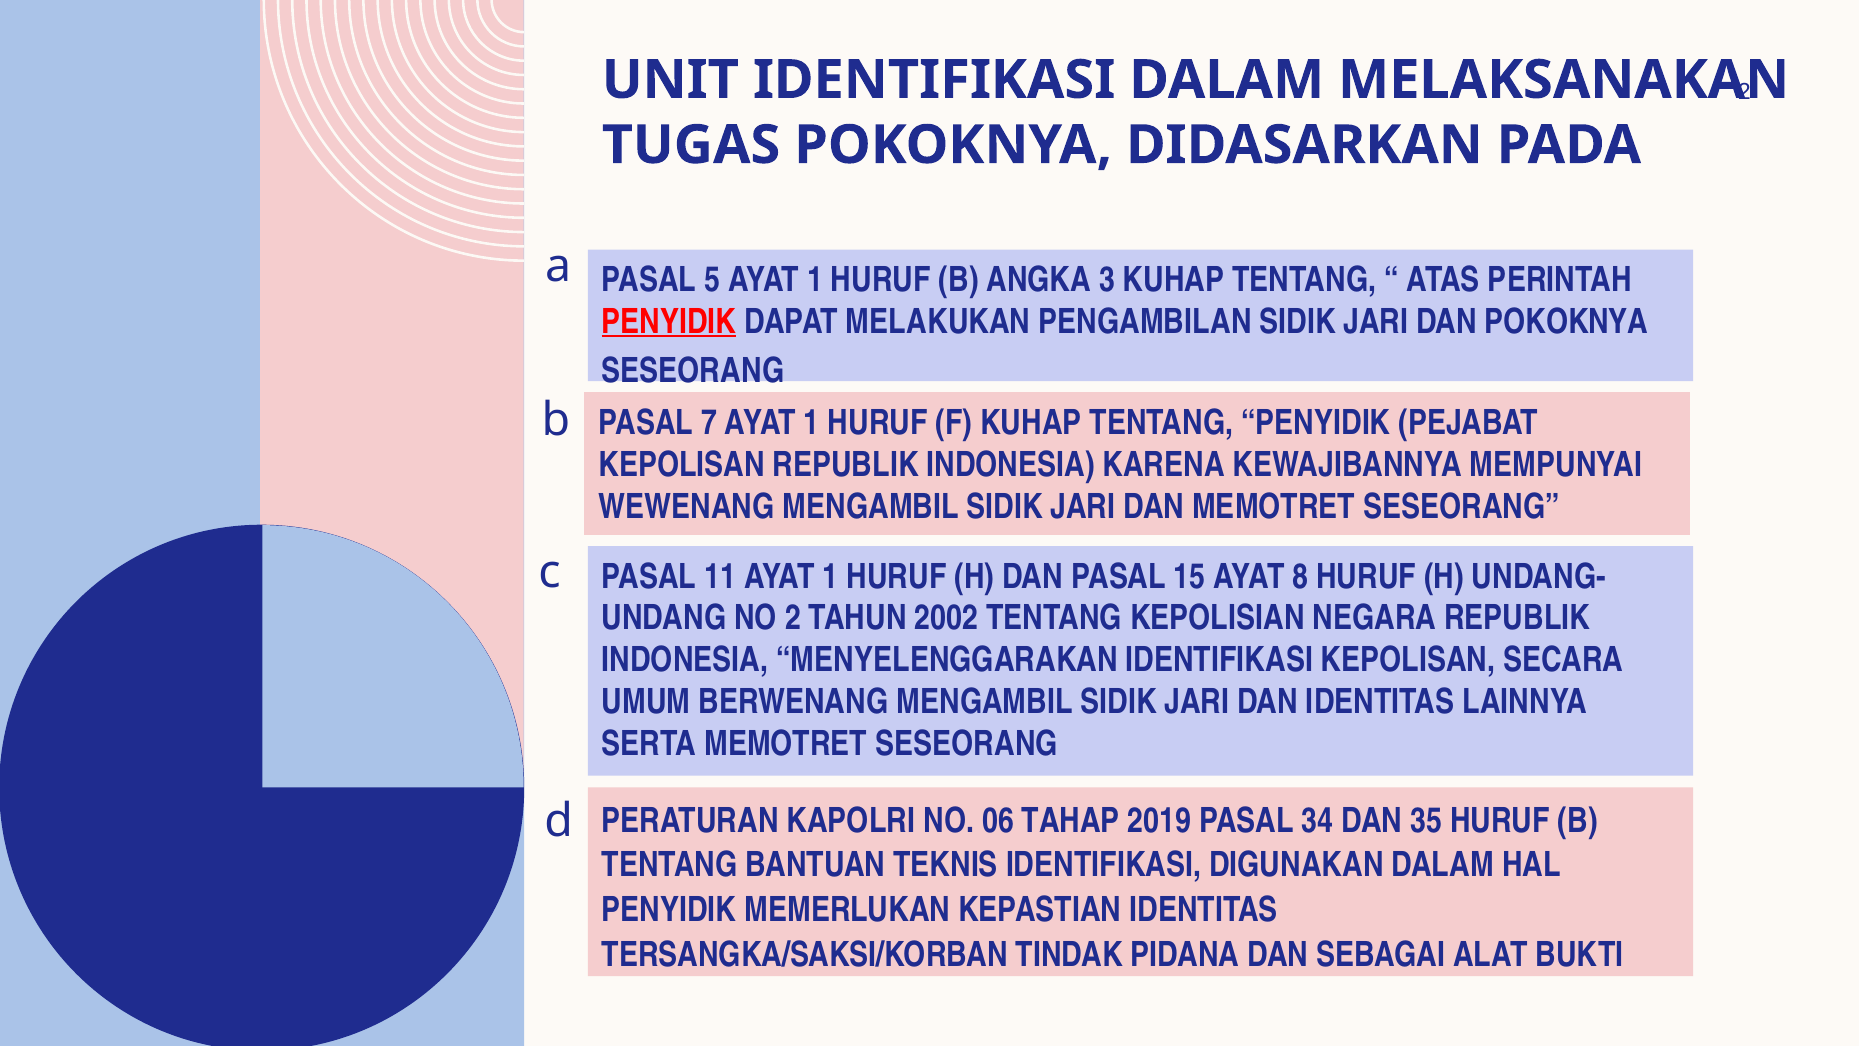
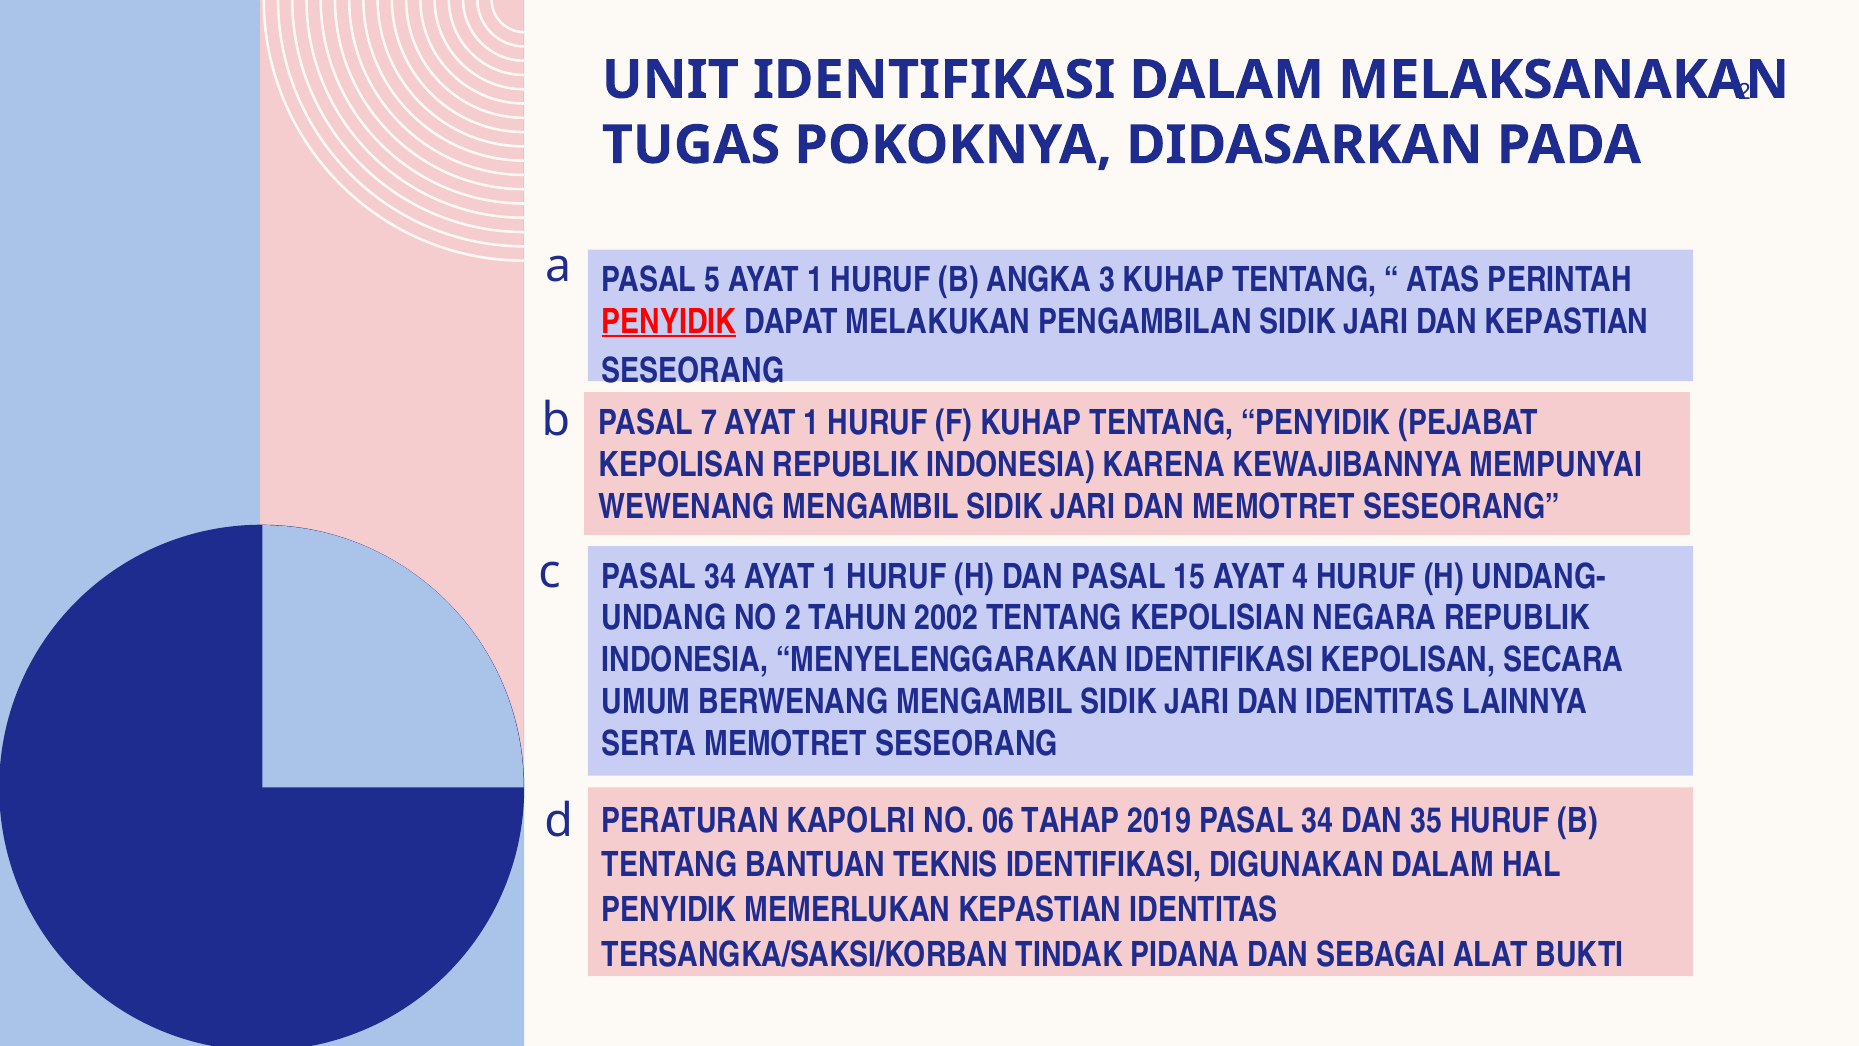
DAN POKOKNYA: POKOKNYA -> KEPASTIAN (1567, 322)
11: 11 -> 34 (720, 576)
8: 8 -> 4 (1300, 576)
